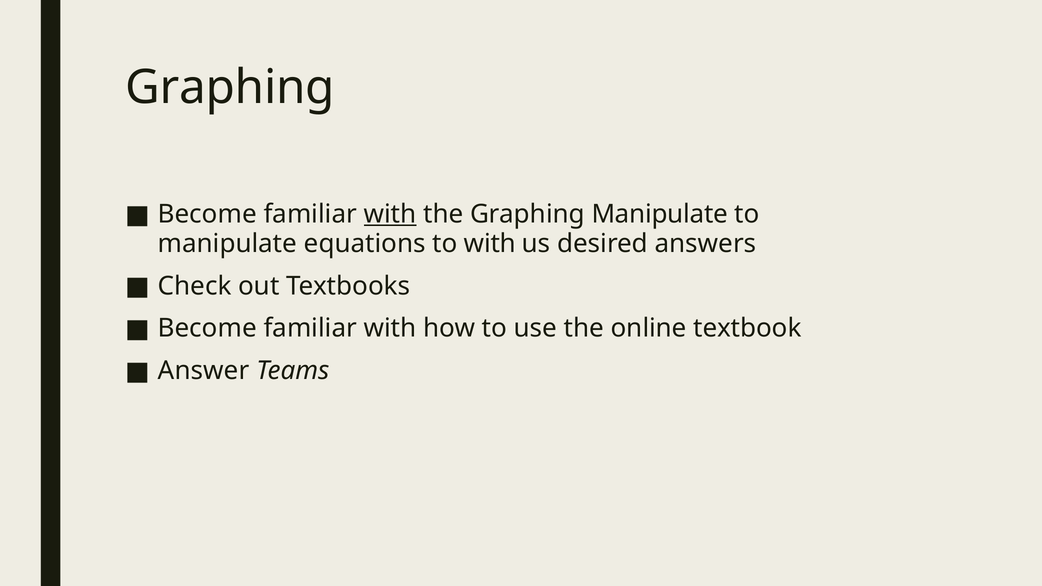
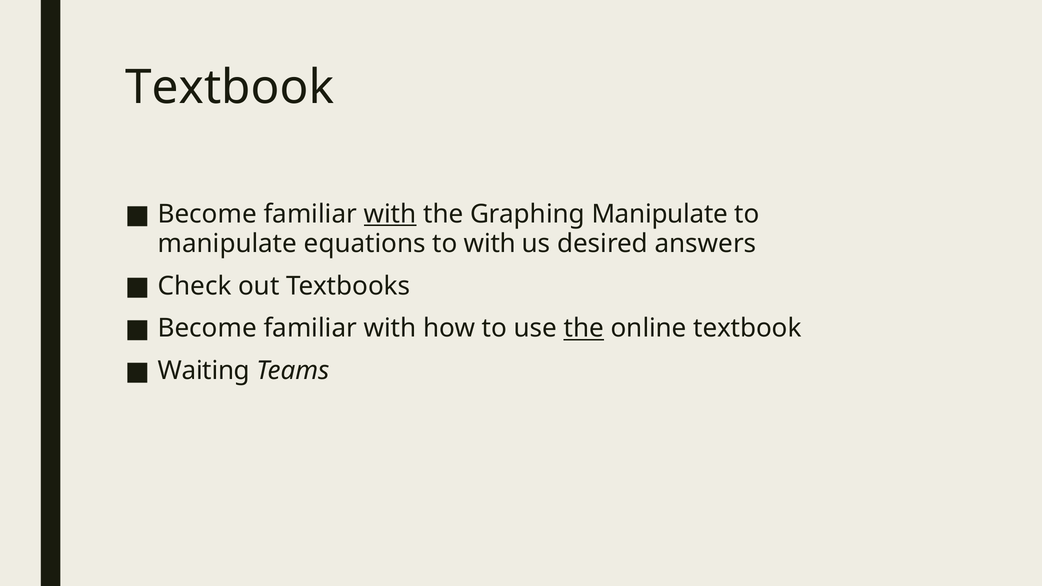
Graphing: Graphing -> Textbook (230, 88)
the underline: none -> present (584, 328)
Answer: Answer -> Waiting (204, 371)
